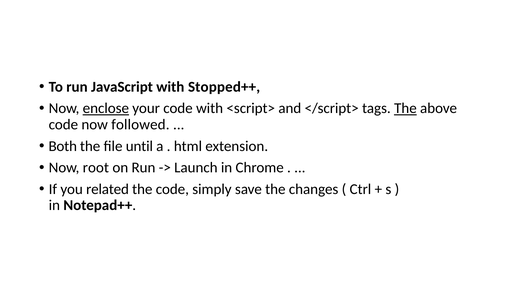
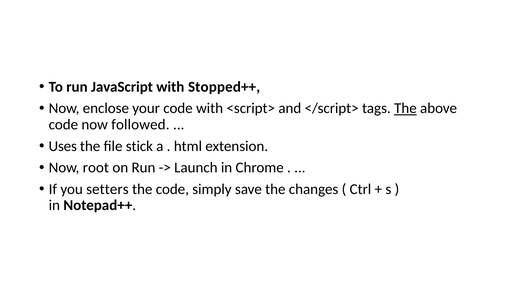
enclose underline: present -> none (106, 108)
Both: Both -> Uses (63, 146)
until: until -> stick (139, 146)
related: related -> setters (107, 189)
